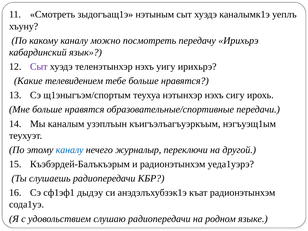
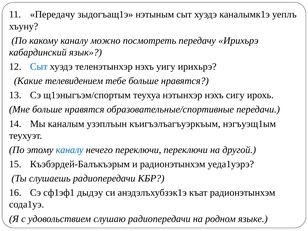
11 Смотреть: Смотреть -> Передачу (53, 14)
Сыт colour: purple -> blue (39, 67)
нечего журналыр: журналыр -> переключи (138, 150)
